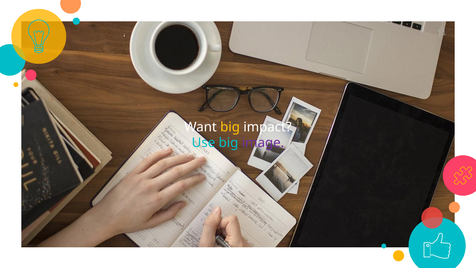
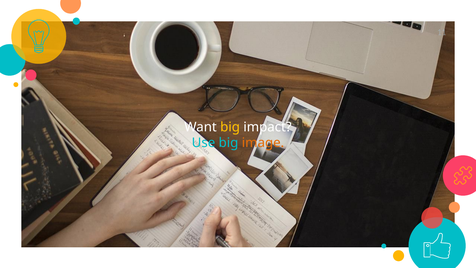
image colour: purple -> orange (263, 143)
